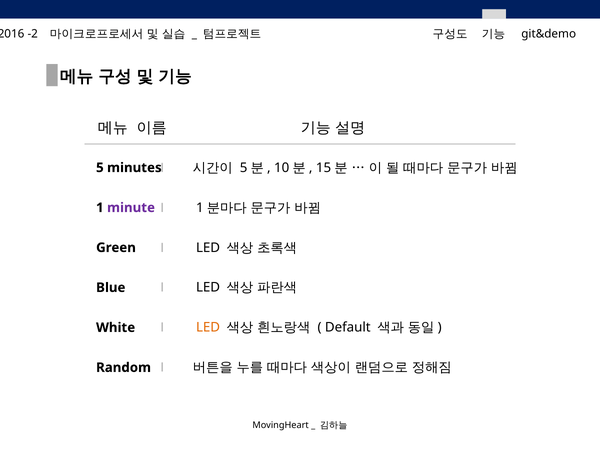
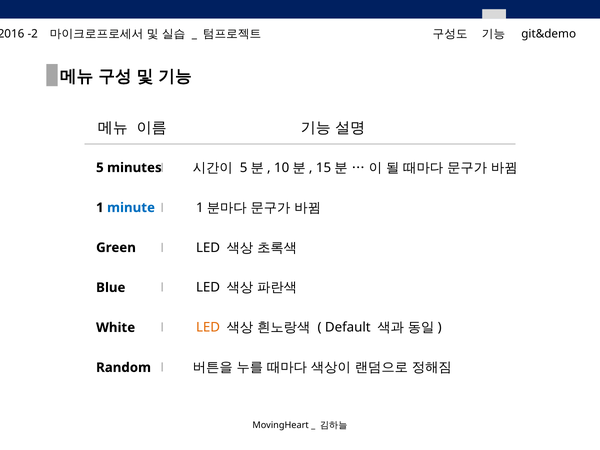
minute colour: purple -> blue (131, 208)
